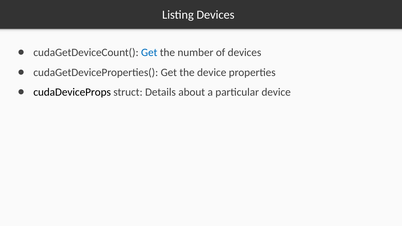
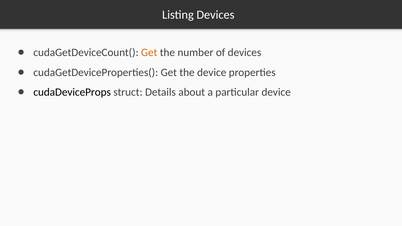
Get colour: blue -> orange (149, 53)
